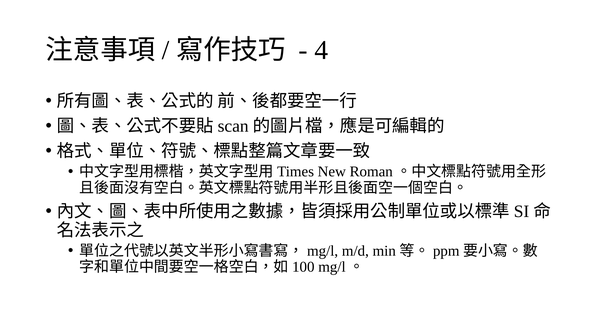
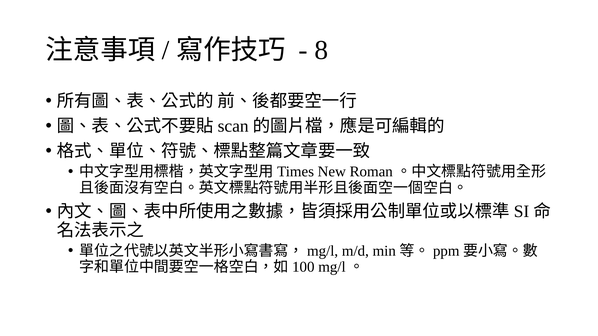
4: 4 -> 8 (321, 50)
